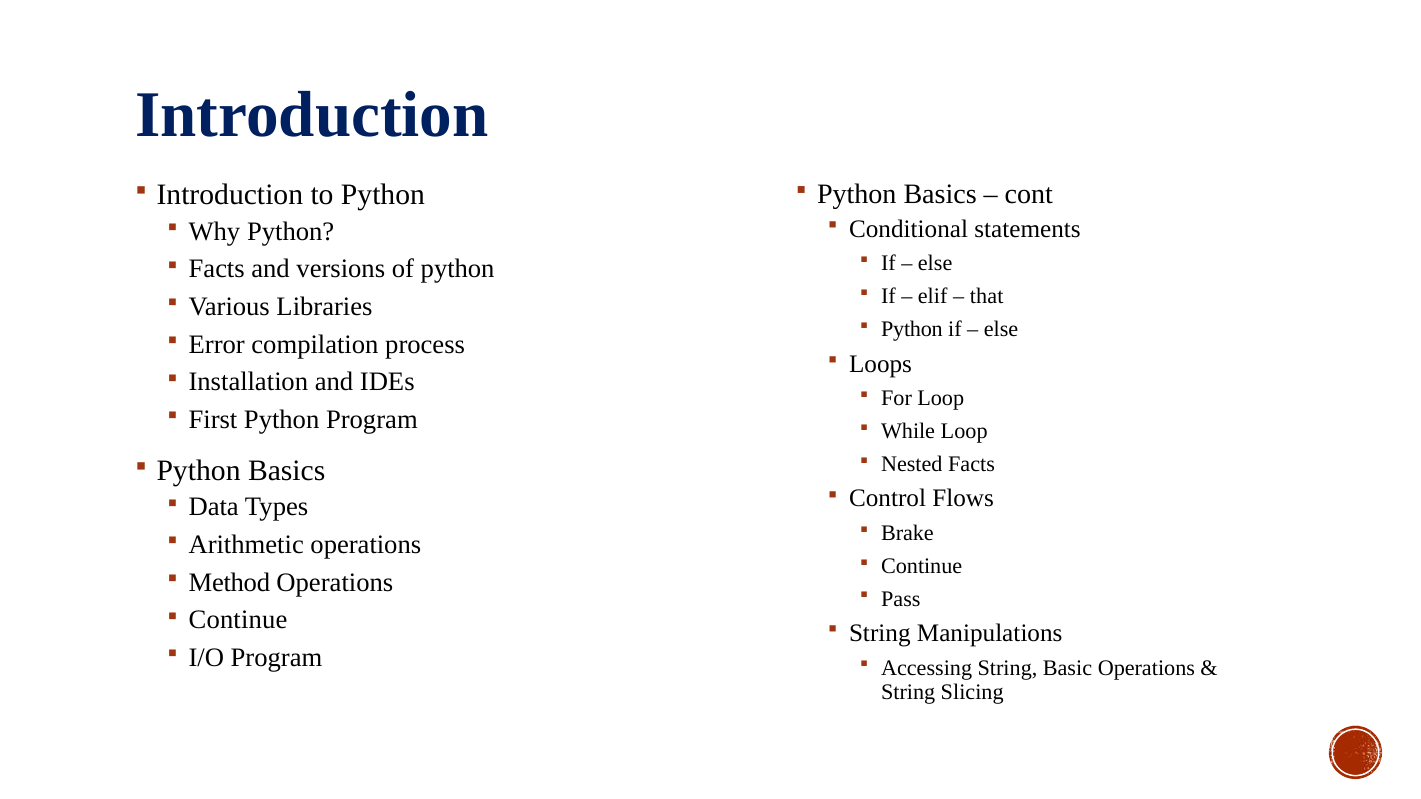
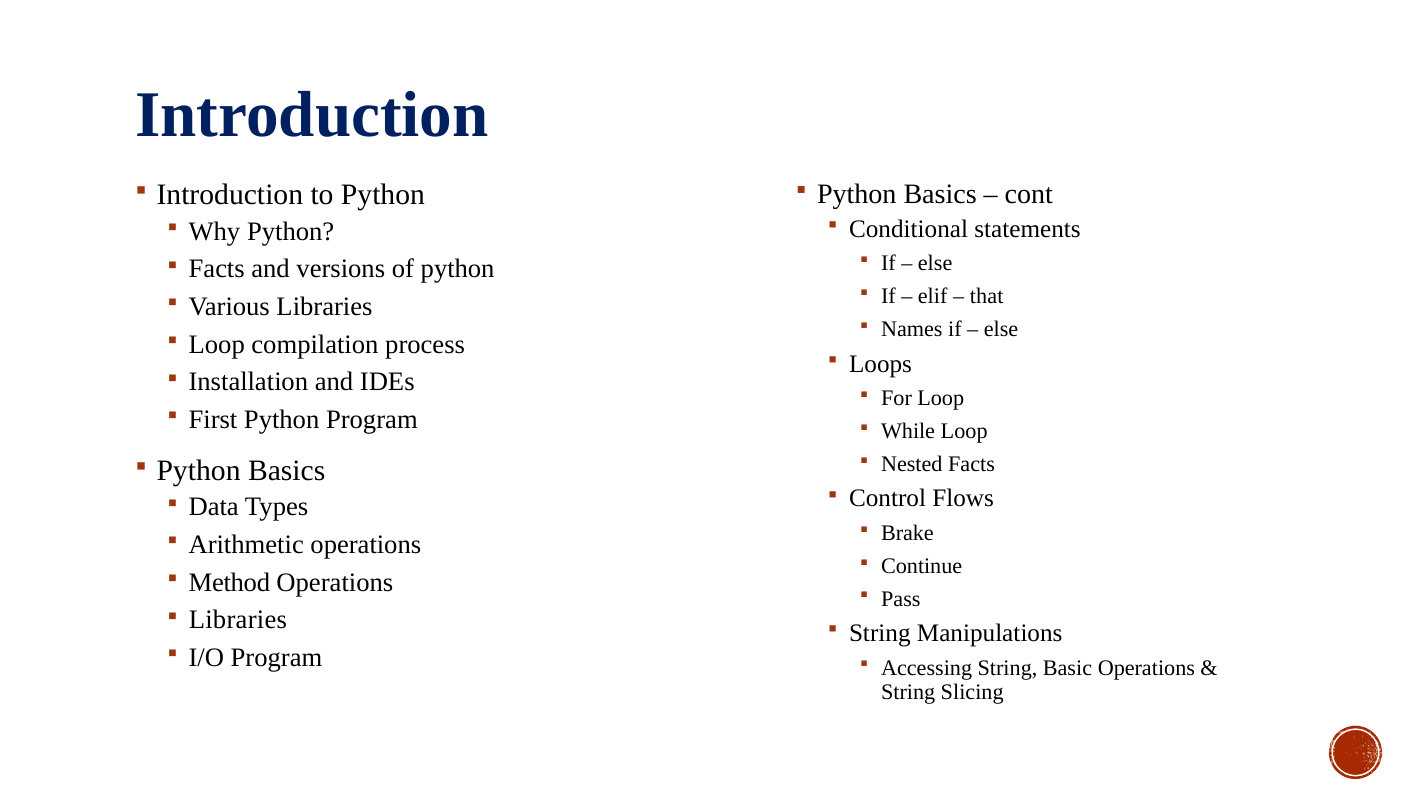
Python: Python -> Names (912, 329)
Error: Error -> Loop (217, 345)
Continue: Continue -> Libraries (238, 620)
